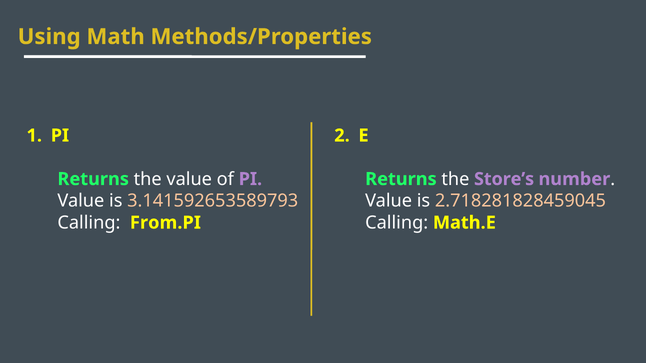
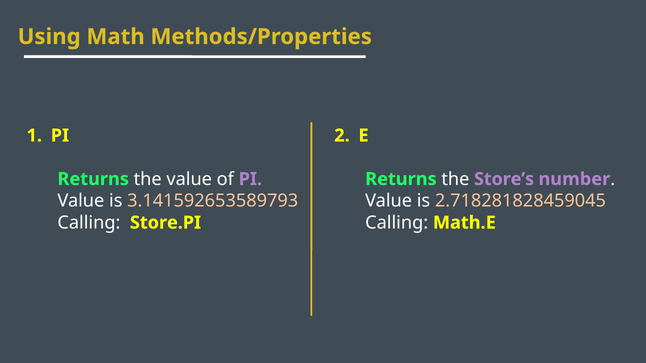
From.PI: From.PI -> Store.PI (165, 223)
